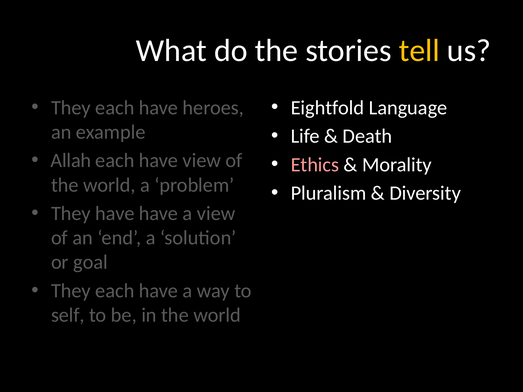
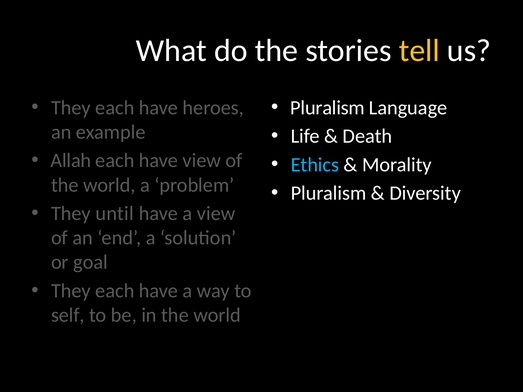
Eightfold: Eightfold -> Pluralism (328, 108)
Ethics colour: pink -> light blue (315, 165)
They have: have -> until (115, 214)
